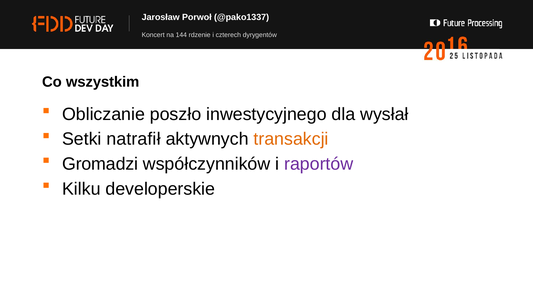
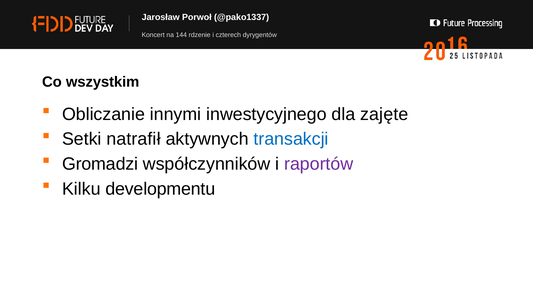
poszło: poszło -> innymi (176, 114)
wysłał: wysłał -> zajęte (384, 114)
transakcji colour: orange -> blue (291, 139)
developerskie: developerskie -> developmentu (160, 189)
